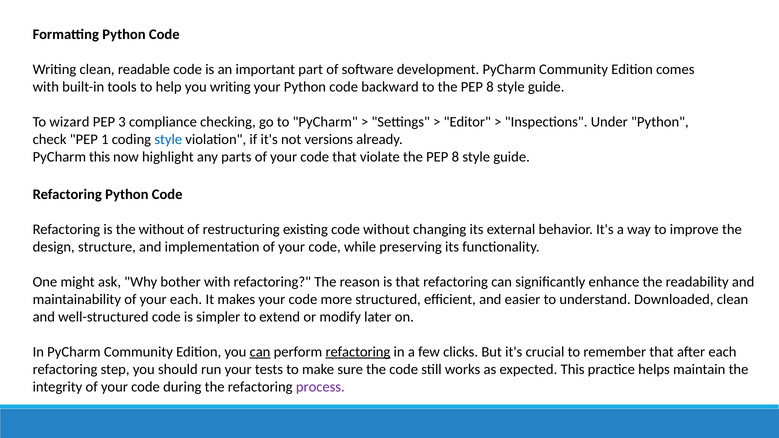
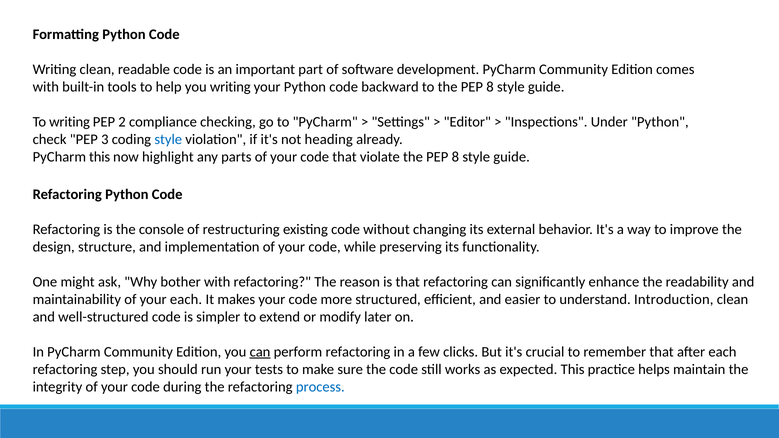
To wizard: wizard -> writing (70, 122)
3: 3 -> 2 (122, 122)
1: 1 -> 3 (105, 140)
versions: versions -> heading (329, 140)
the without: without -> console (161, 229)
Downloaded: Downloaded -> Introduction (674, 299)
refactoring underline: present -> none (358, 352)
process colour: purple -> blue (320, 387)
